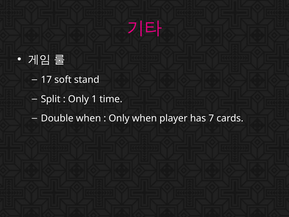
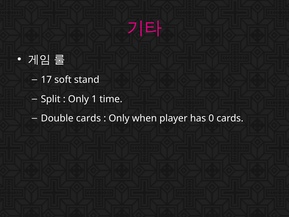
Double when: when -> cards (88, 118)
7: 7 -> 0 (211, 118)
